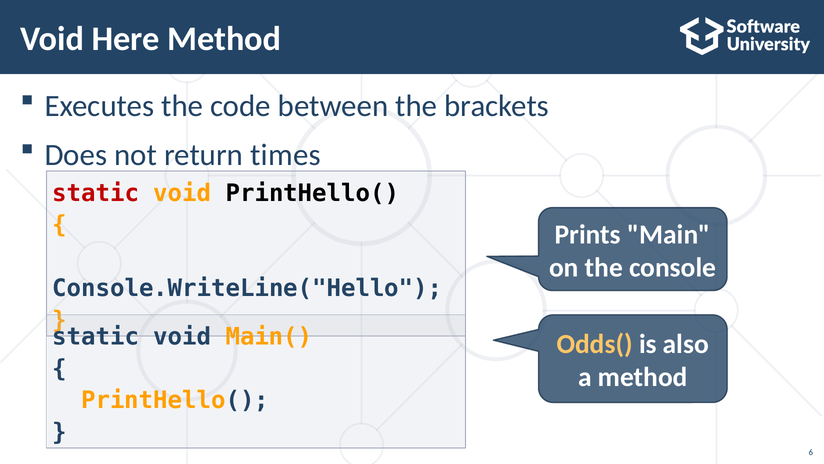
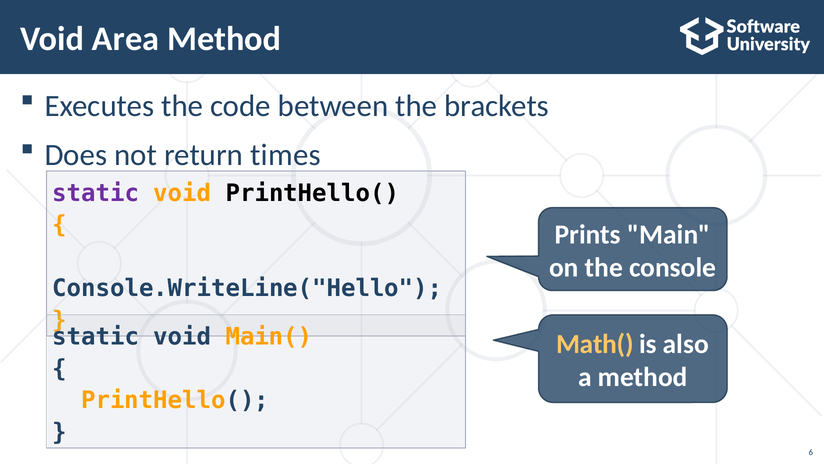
Here: Here -> Area (126, 39)
static colour: red -> purple (96, 193)
Odds(: Odds( -> Math( (595, 344)
